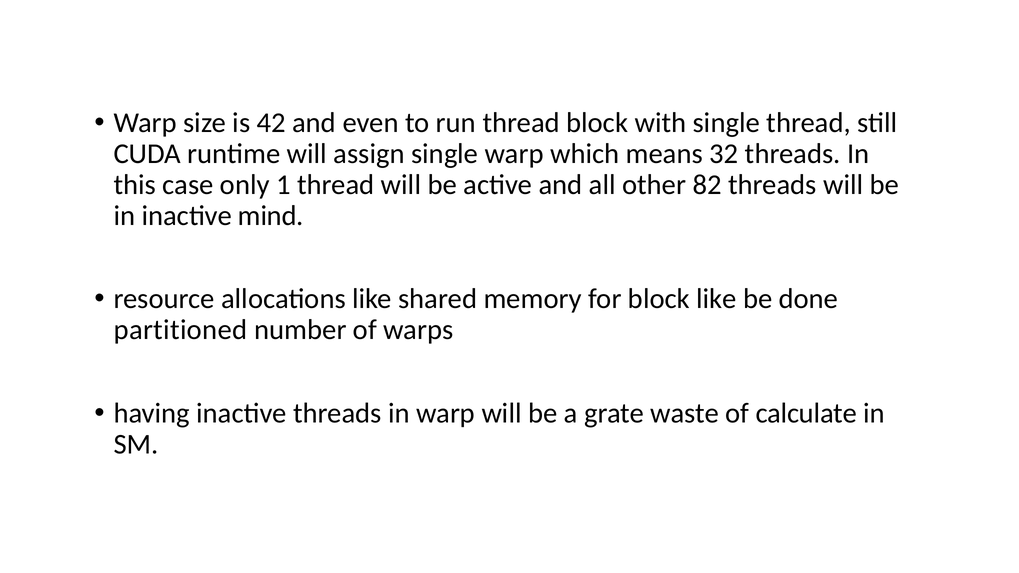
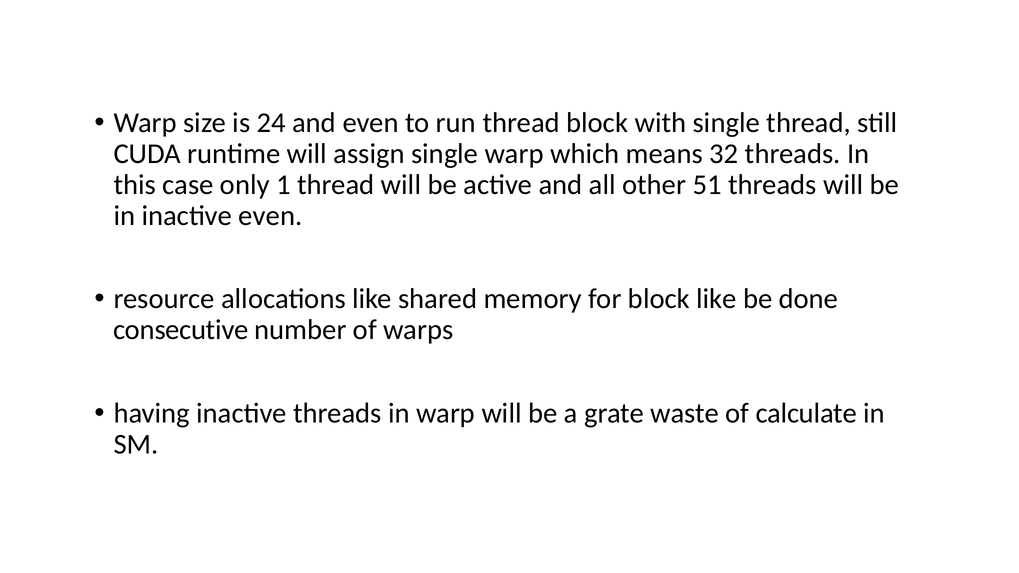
42: 42 -> 24 (271, 123)
82: 82 -> 51 (707, 185)
inactive mind: mind -> even (271, 216)
partitioned: partitioned -> consecutive (181, 330)
